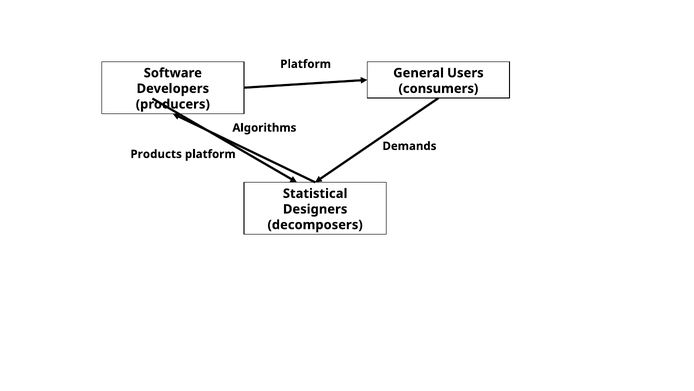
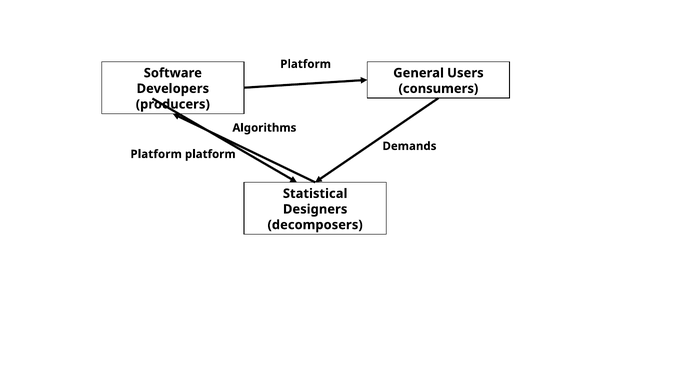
Products: Products -> Platform (156, 154)
